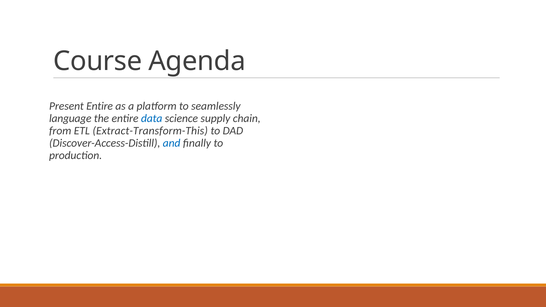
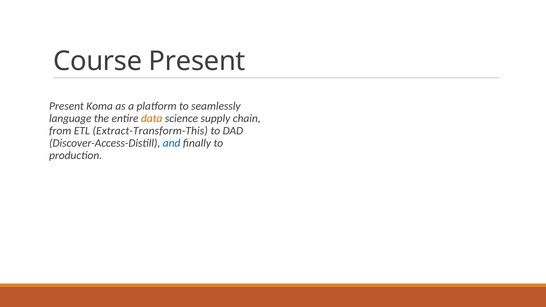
Course Agenda: Agenda -> Present (197, 61)
Present Entire: Entire -> Koma (100, 106)
data colour: blue -> orange (152, 119)
